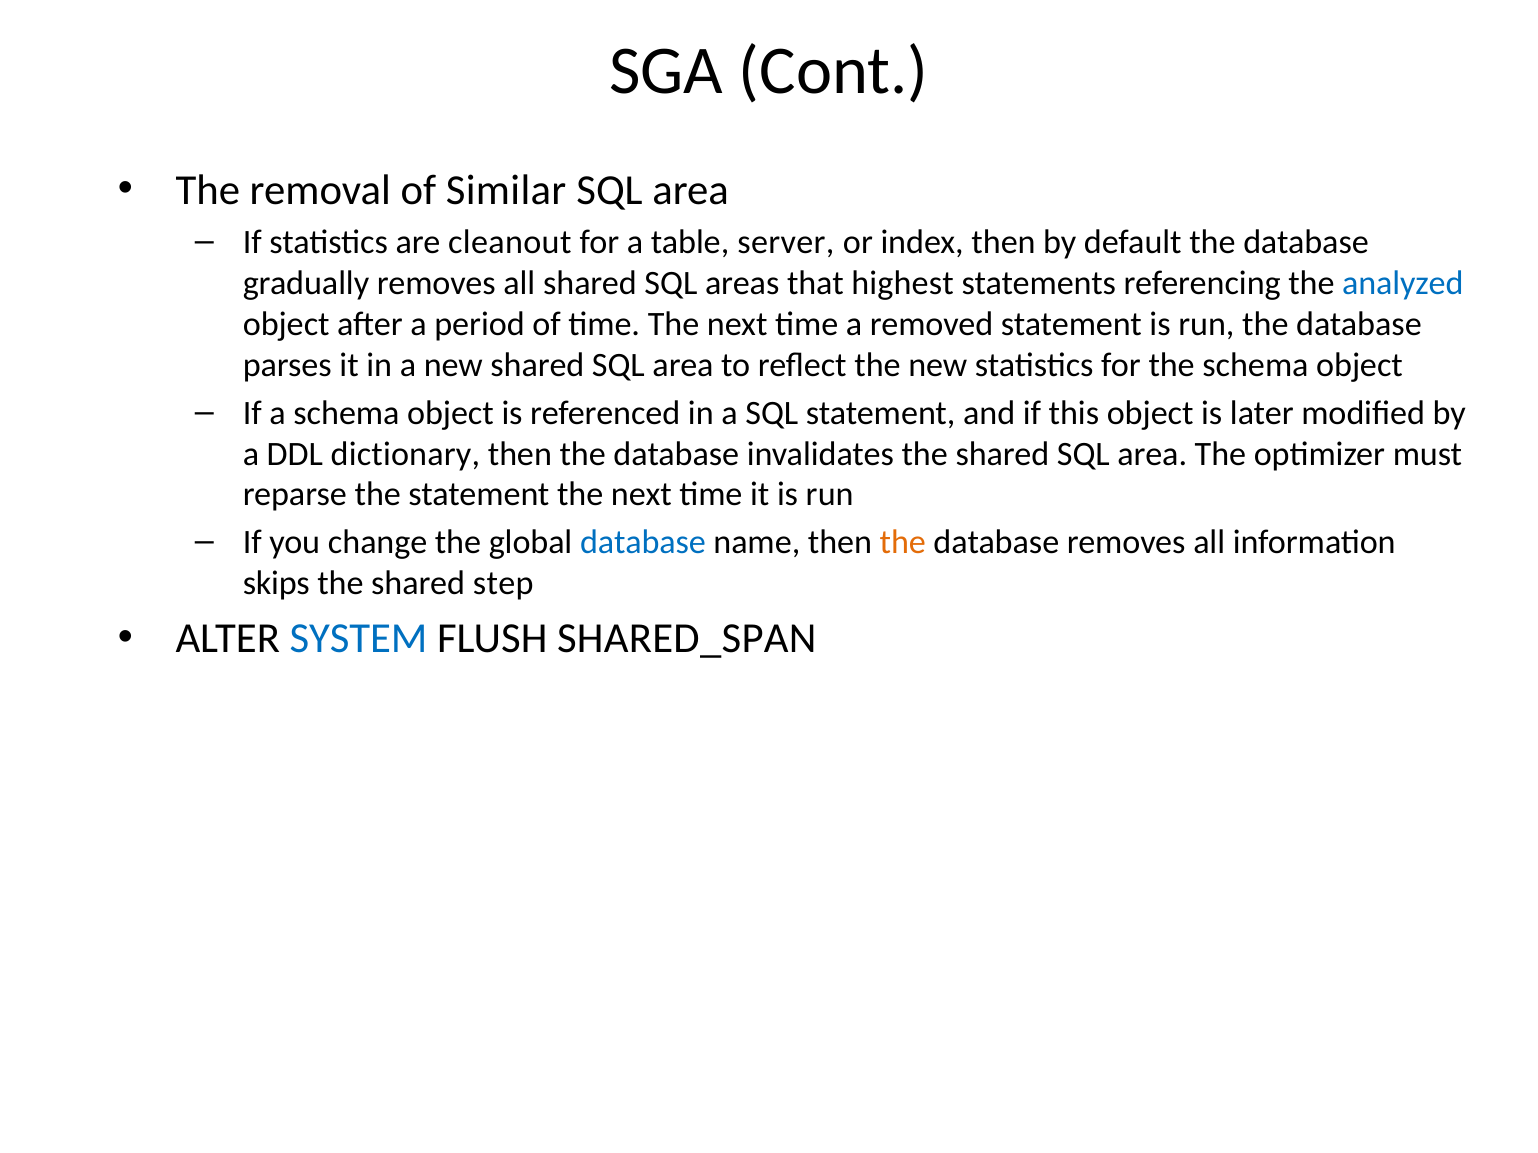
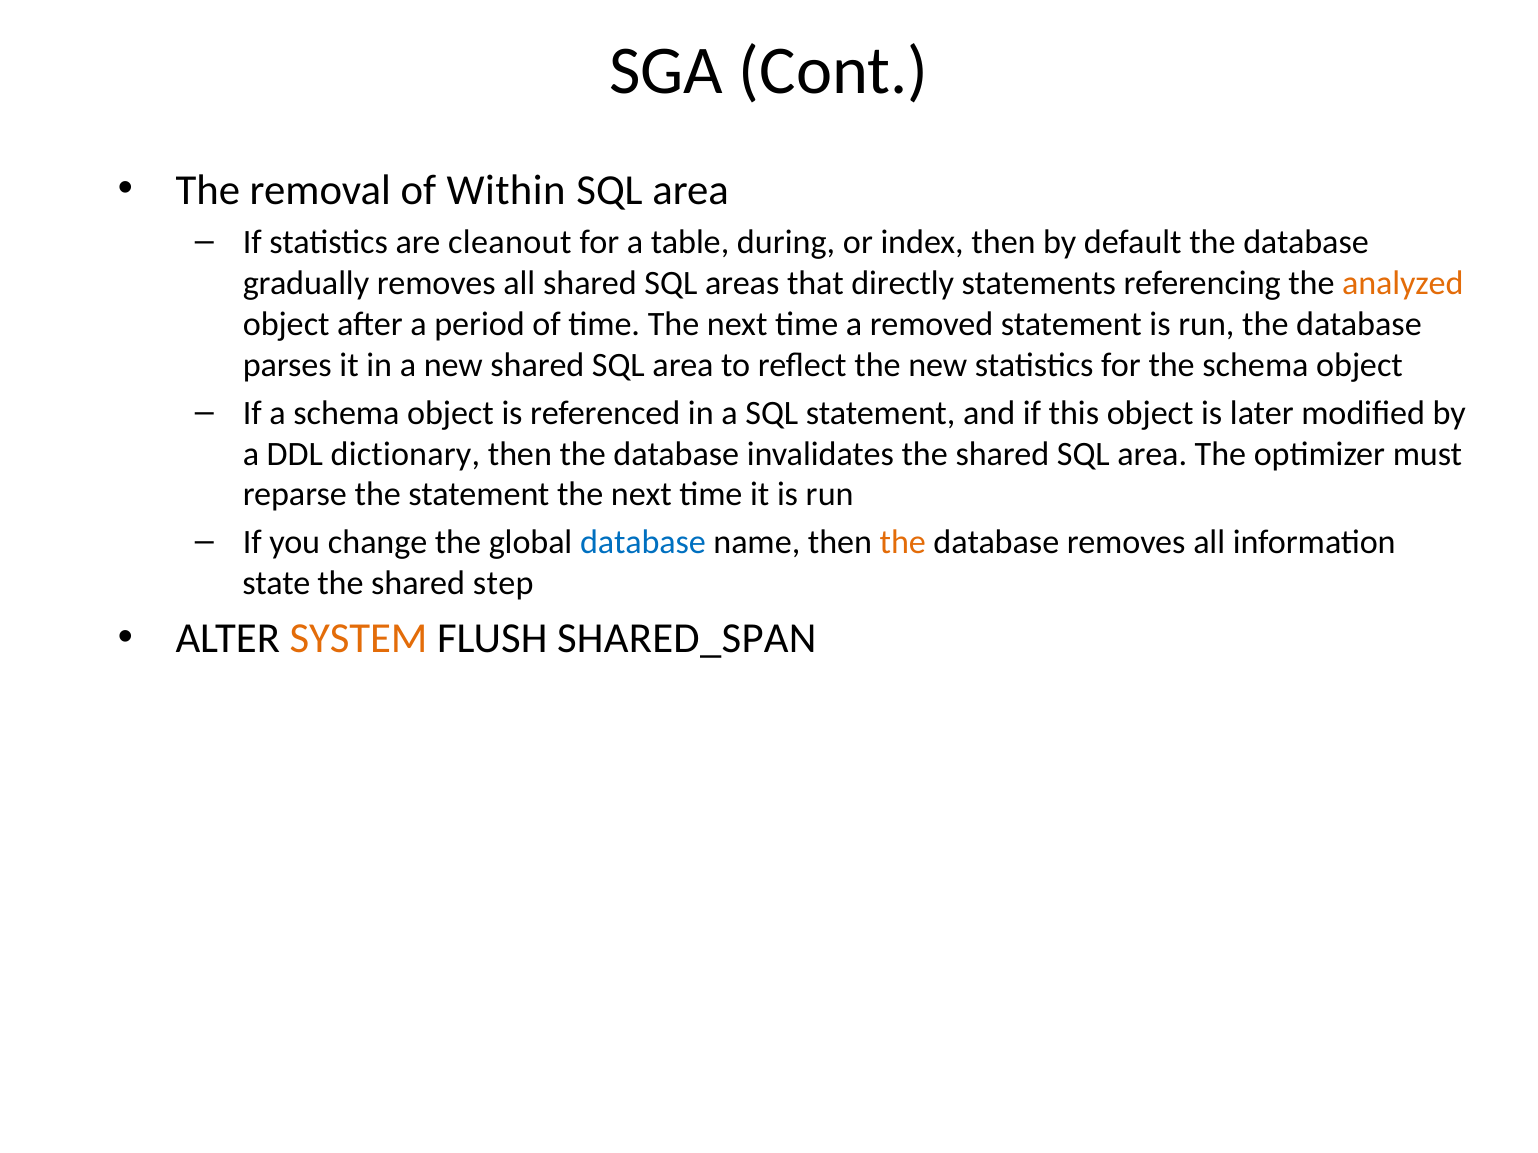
Similar: Similar -> Within (506, 190)
server: server -> during (786, 243)
highest: highest -> directly (903, 283)
analyzed colour: blue -> orange (1403, 283)
skips: skips -> state (276, 584)
SYSTEM colour: blue -> orange (359, 639)
